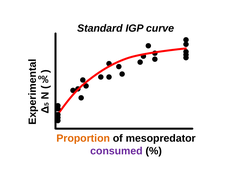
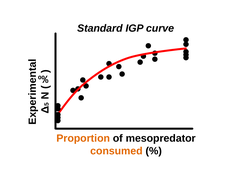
consumed colour: purple -> orange (117, 151)
